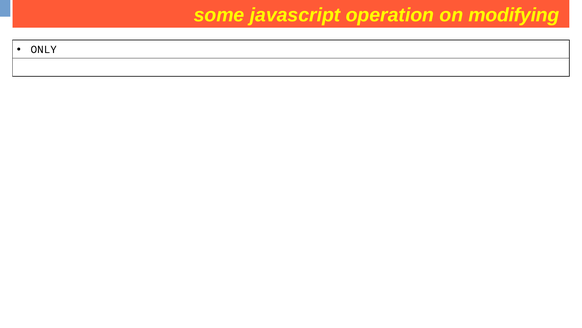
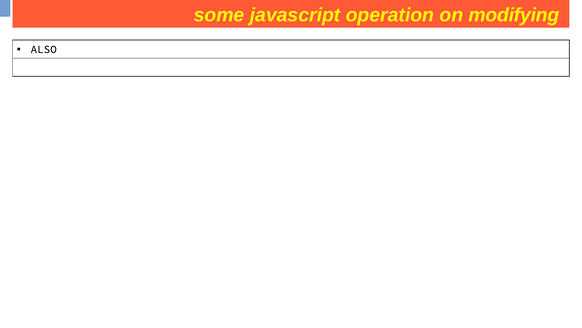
ONLY: ONLY -> ALSO (44, 49)
